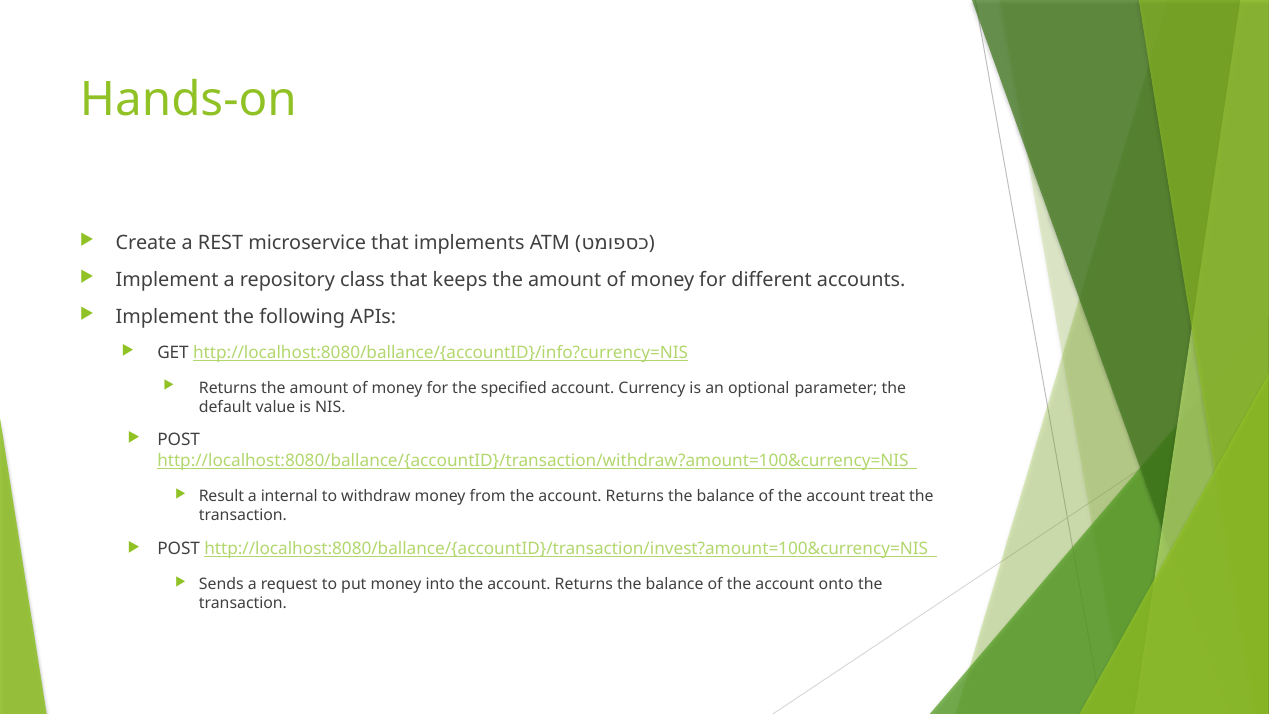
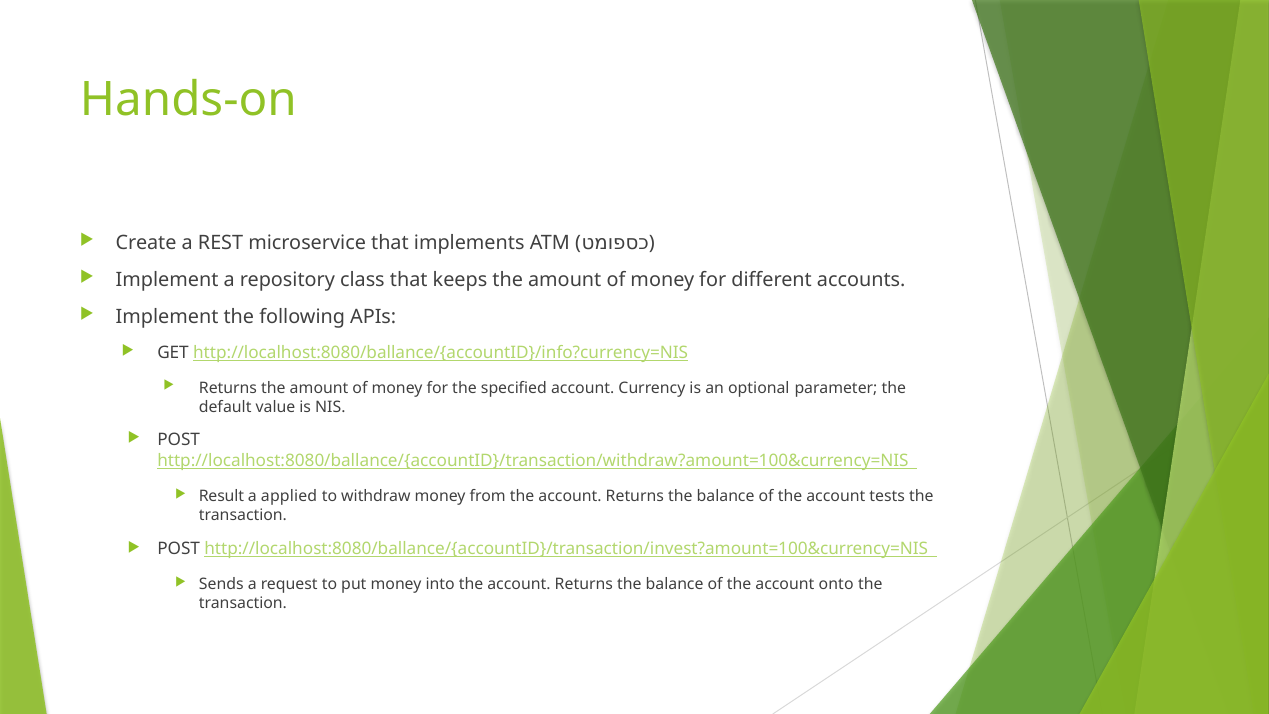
internal: internal -> applied (289, 496)
treat: treat -> tests (887, 496)
